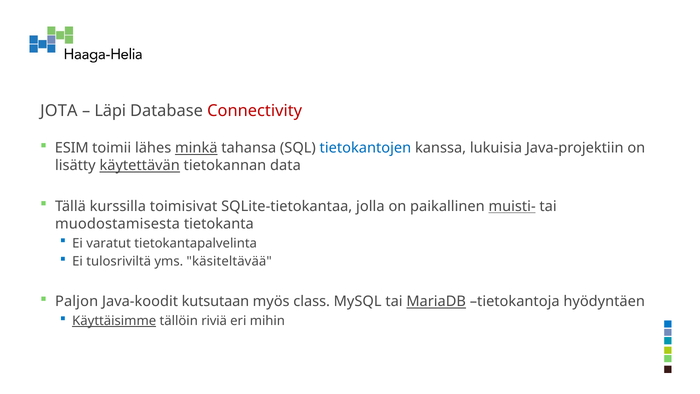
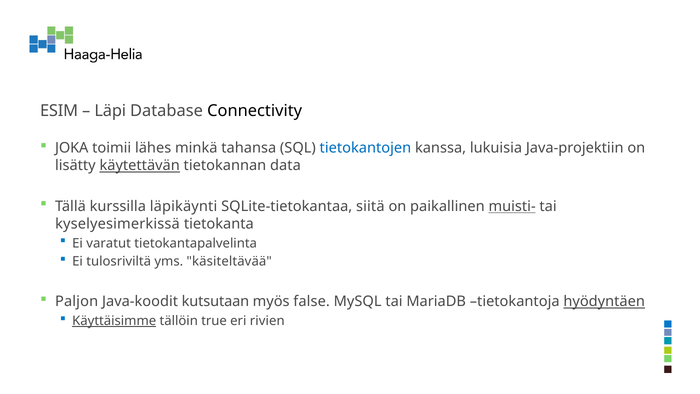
JOTA: JOTA -> ESIM (59, 111)
Connectivity colour: red -> black (255, 111)
ESIM: ESIM -> JOKA (72, 148)
minkä underline: present -> none (196, 148)
toimisivat: toimisivat -> läpikäynti (184, 206)
jolla: jolla -> siitä (370, 206)
muodostamisesta: muodostamisesta -> kyselyesimerkissä (117, 224)
class: class -> false (312, 301)
MariaDB underline: present -> none (436, 301)
hyödyntäen underline: none -> present (604, 301)
riviä: riviä -> true (214, 321)
mihin: mihin -> rivien (267, 321)
